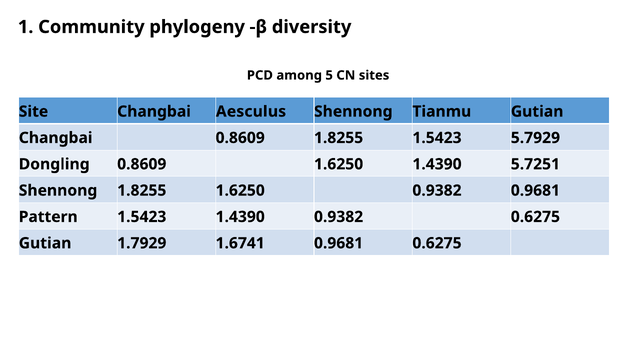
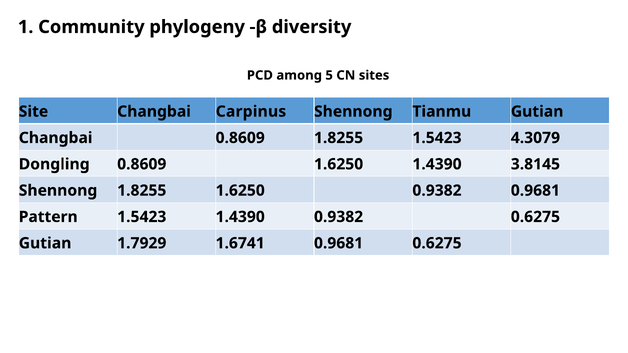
Aesculus: Aesculus -> Carpinus (251, 112)
5.7929: 5.7929 -> 4.3079 (535, 138)
5.7251: 5.7251 -> 3.8145 (535, 164)
